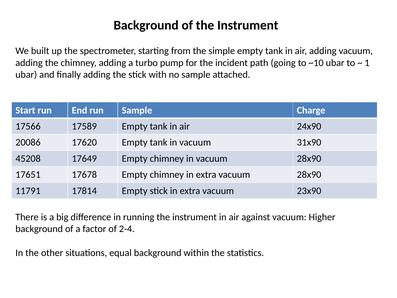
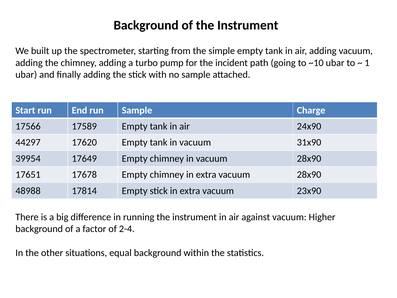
20086: 20086 -> 44297 (28, 142)
45208: 45208 -> 39954 (28, 158)
11791: 11791 -> 48988 (28, 191)
